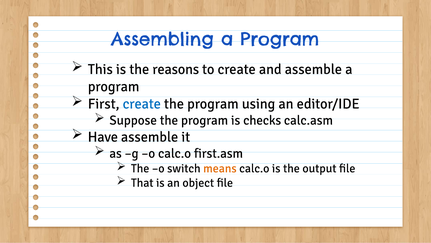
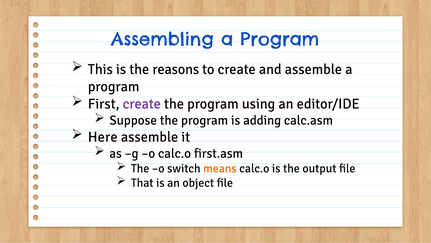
create colour: blue -> purple (142, 104)
checks: checks -> adding (262, 120)
Have: Have -> Here (103, 137)
